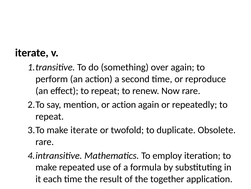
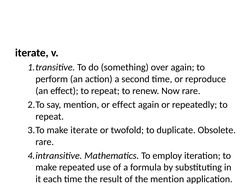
or action: action -> effect (124, 104)
the together: together -> mention (167, 178)
